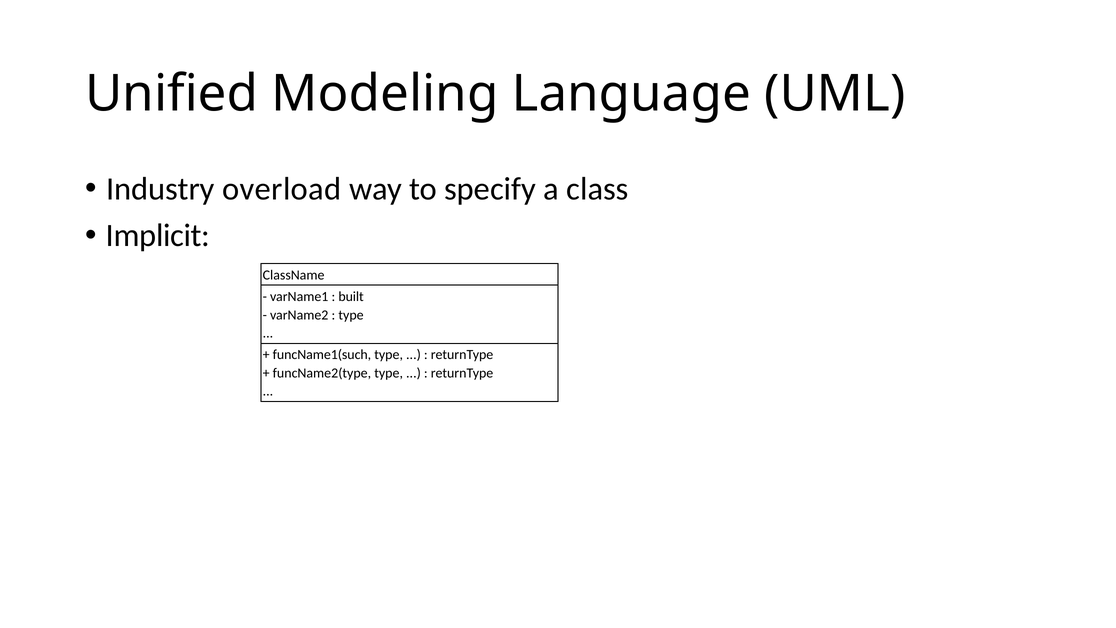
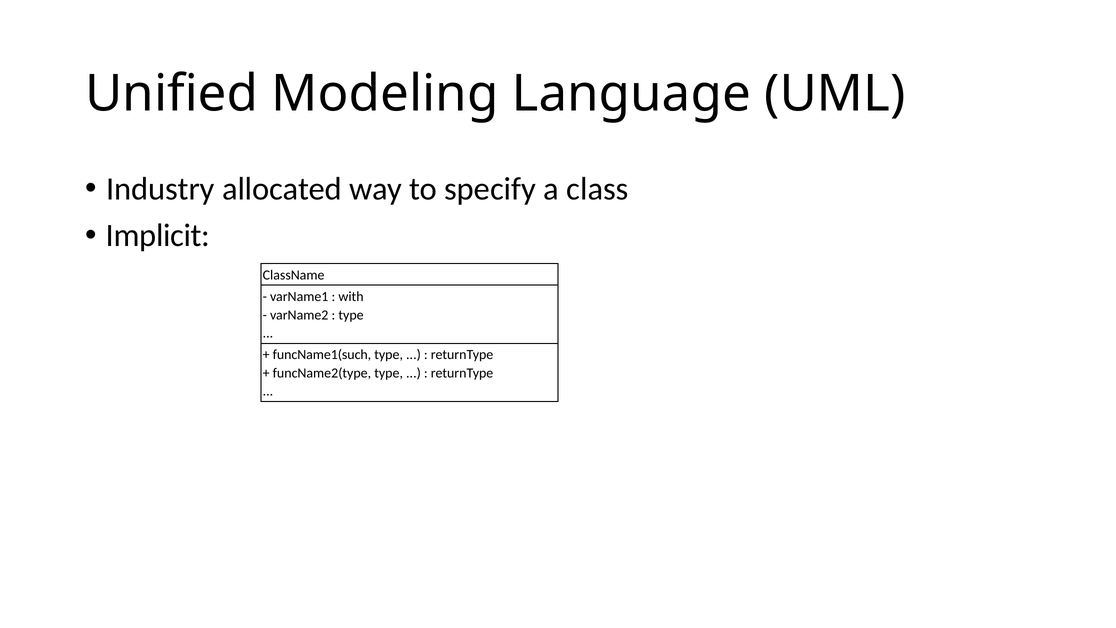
overload: overload -> allocated (282, 189)
built: built -> with (351, 297)
